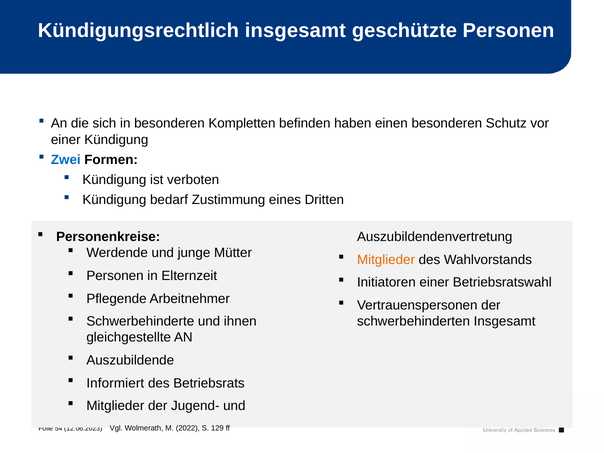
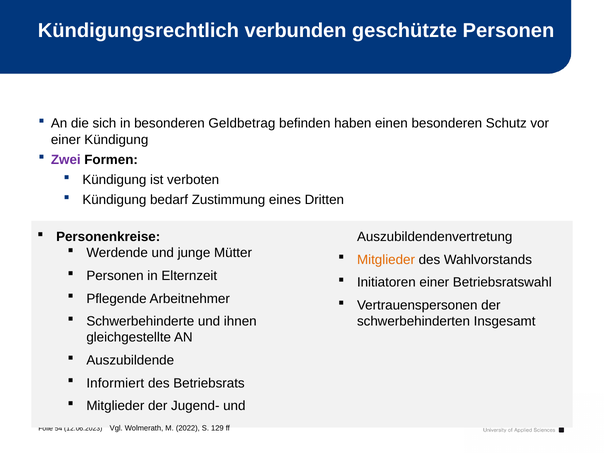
Kündigungsrechtlich insgesamt: insgesamt -> verbunden (296, 31)
Kompletten: Kompletten -> Geldbetrag (242, 123)
Zwei colour: blue -> purple (66, 160)
